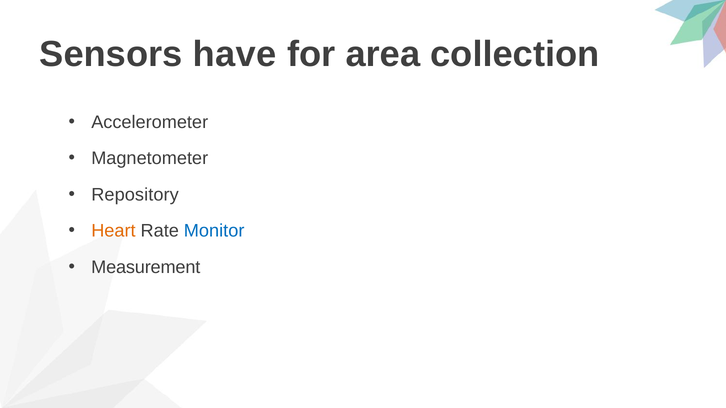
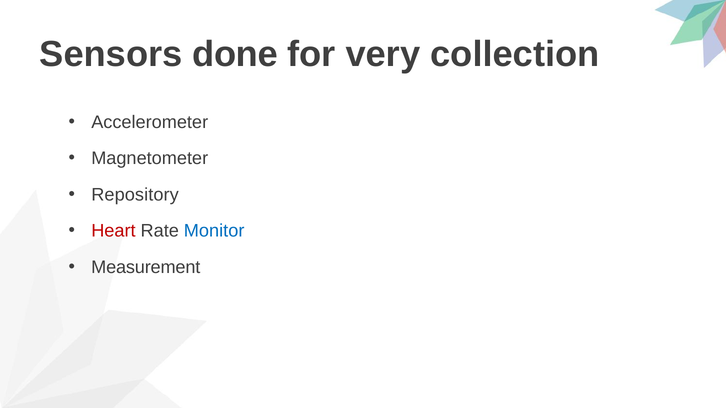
have: have -> done (235, 55)
area: area -> very (383, 55)
Heart colour: orange -> red (113, 231)
